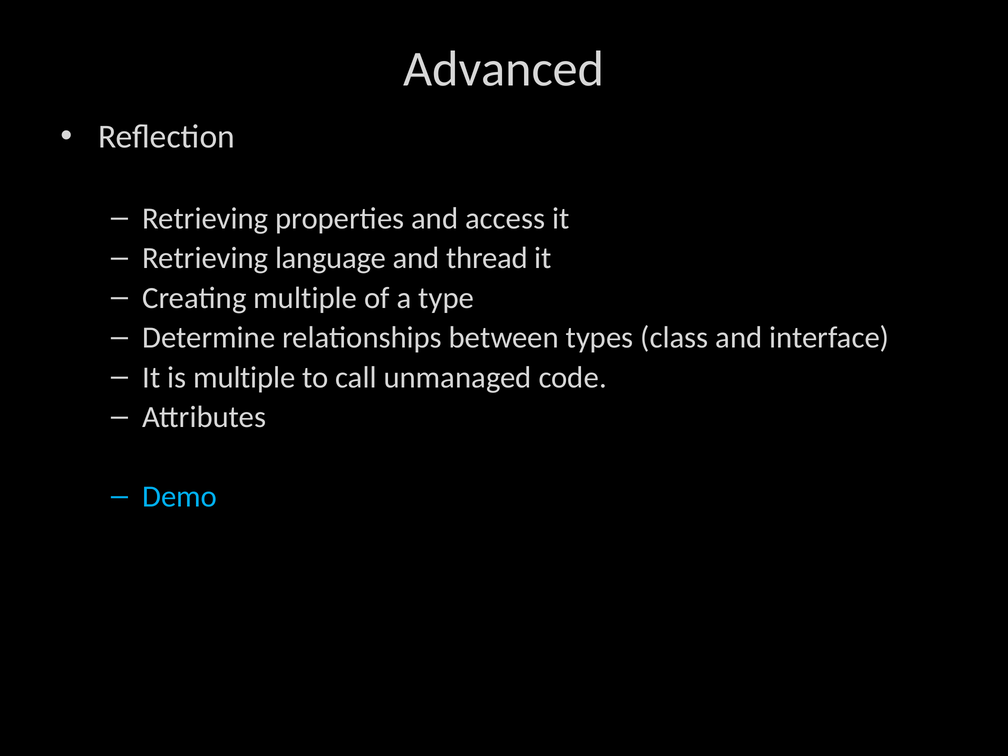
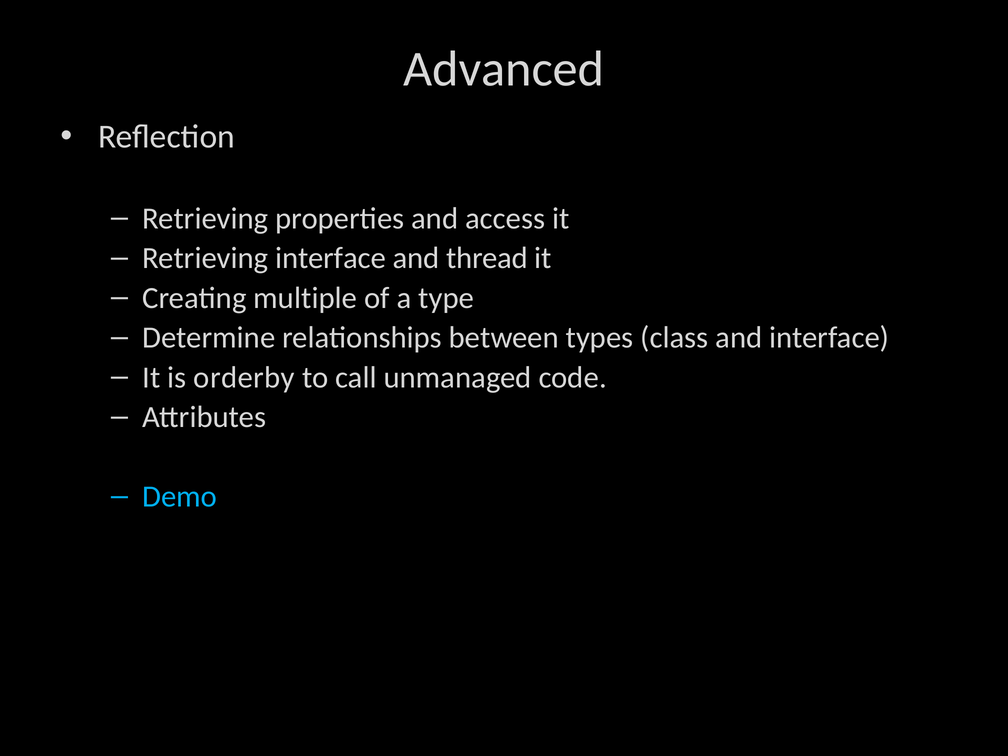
Retrieving language: language -> interface (331, 258)
is multiple: multiple -> orderby (244, 377)
